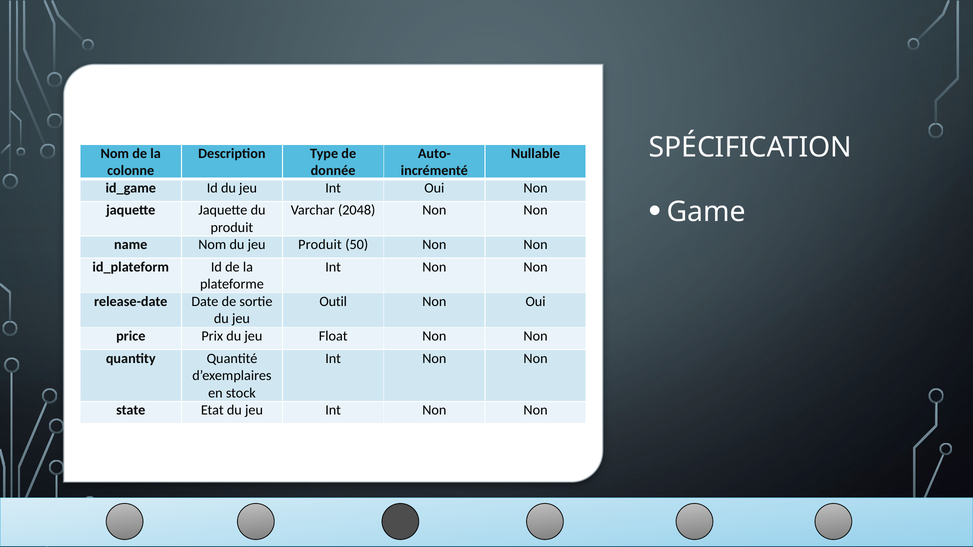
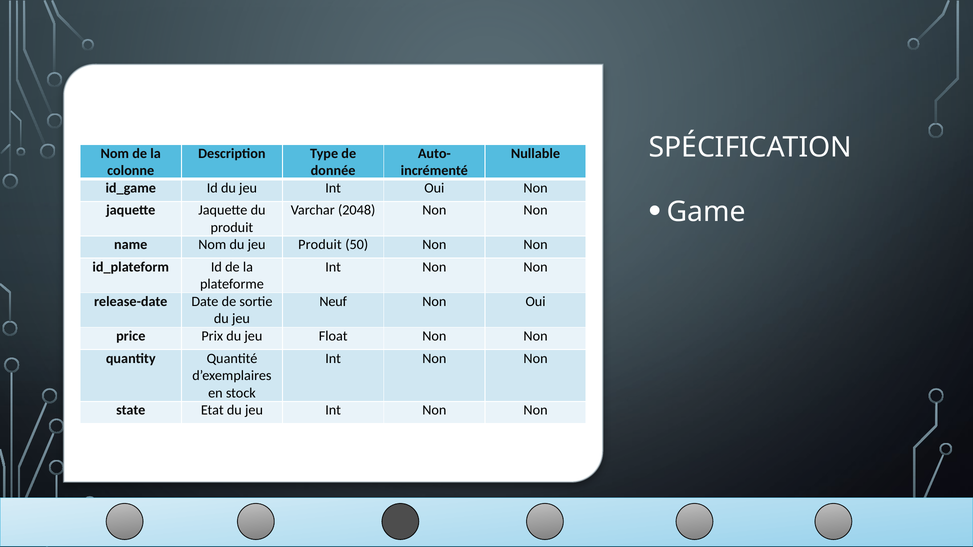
Outil: Outil -> Neuf (333, 302)
